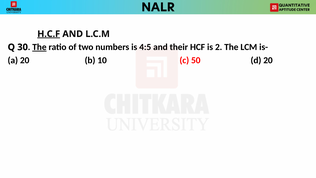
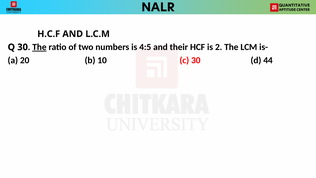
H.C.F underline: present -> none (49, 34)
c 50: 50 -> 30 (196, 60)
d 20: 20 -> 44 (268, 60)
